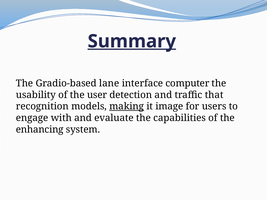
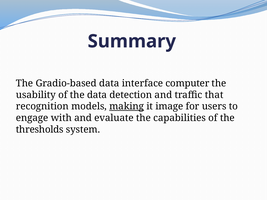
Summary underline: present -> none (132, 41)
Gradio-based lane: lane -> data (109, 83)
the user: user -> data (97, 95)
enhancing: enhancing -> thresholds (40, 130)
